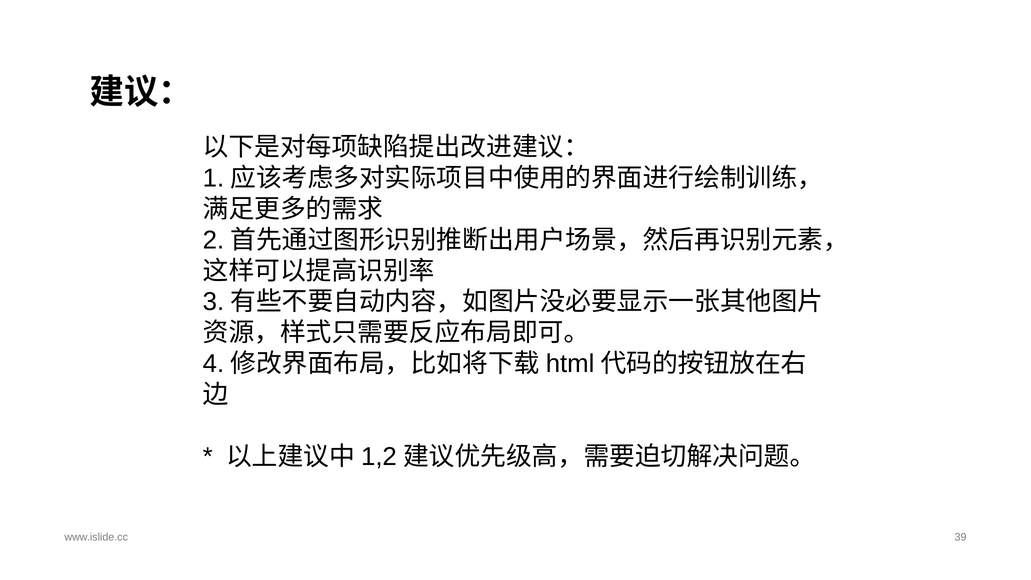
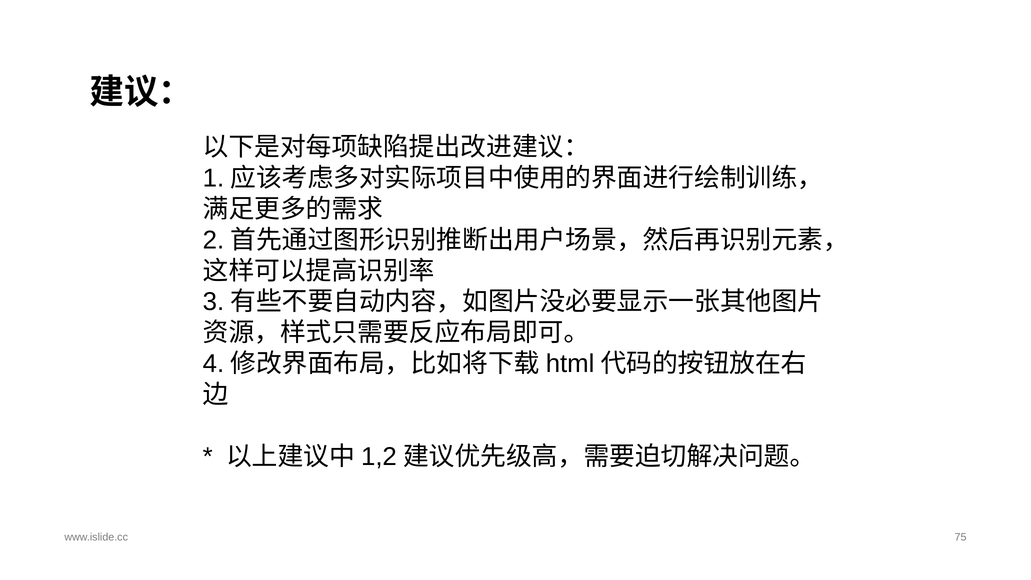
39: 39 -> 75 (961, 537)
